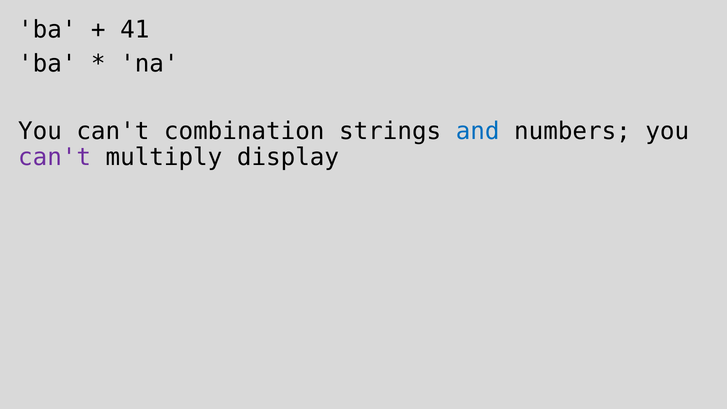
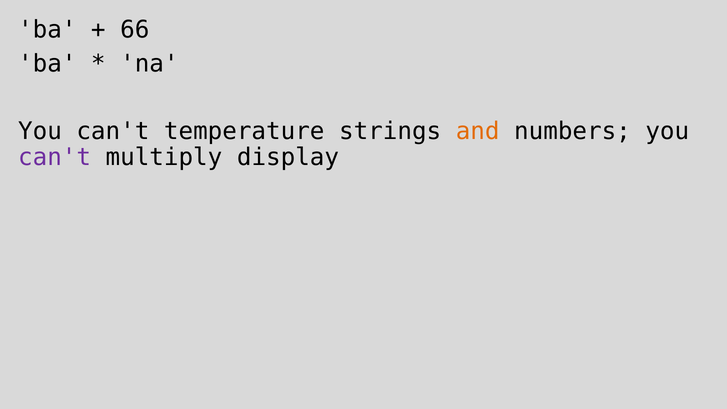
41: 41 -> 66 (135, 30)
combination: combination -> temperature (244, 131)
and colour: blue -> orange (478, 131)
